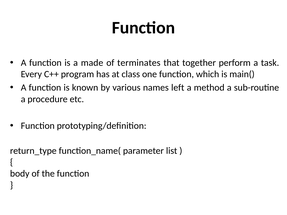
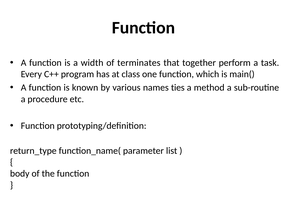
made: made -> width (92, 63)
left: left -> ties (178, 88)
